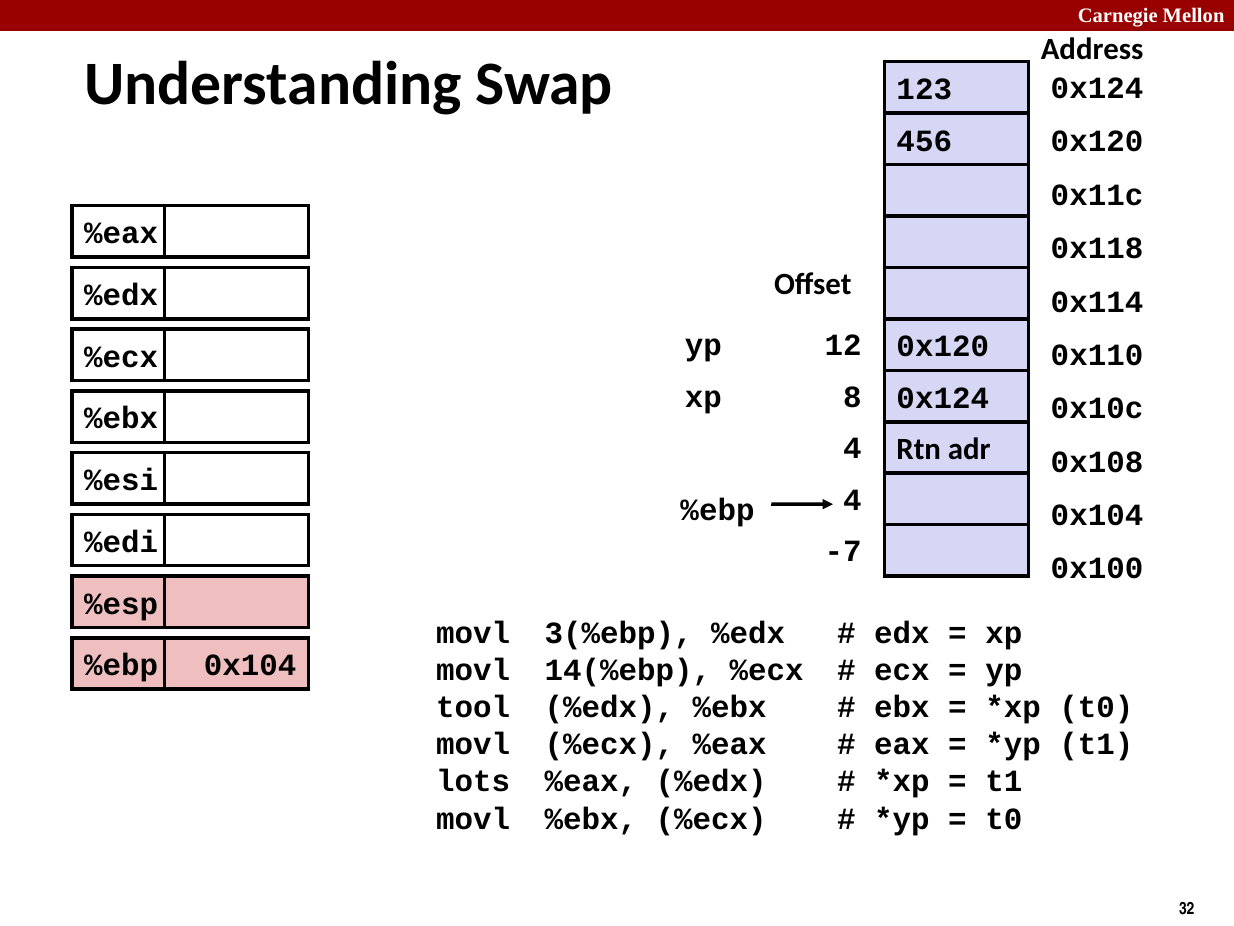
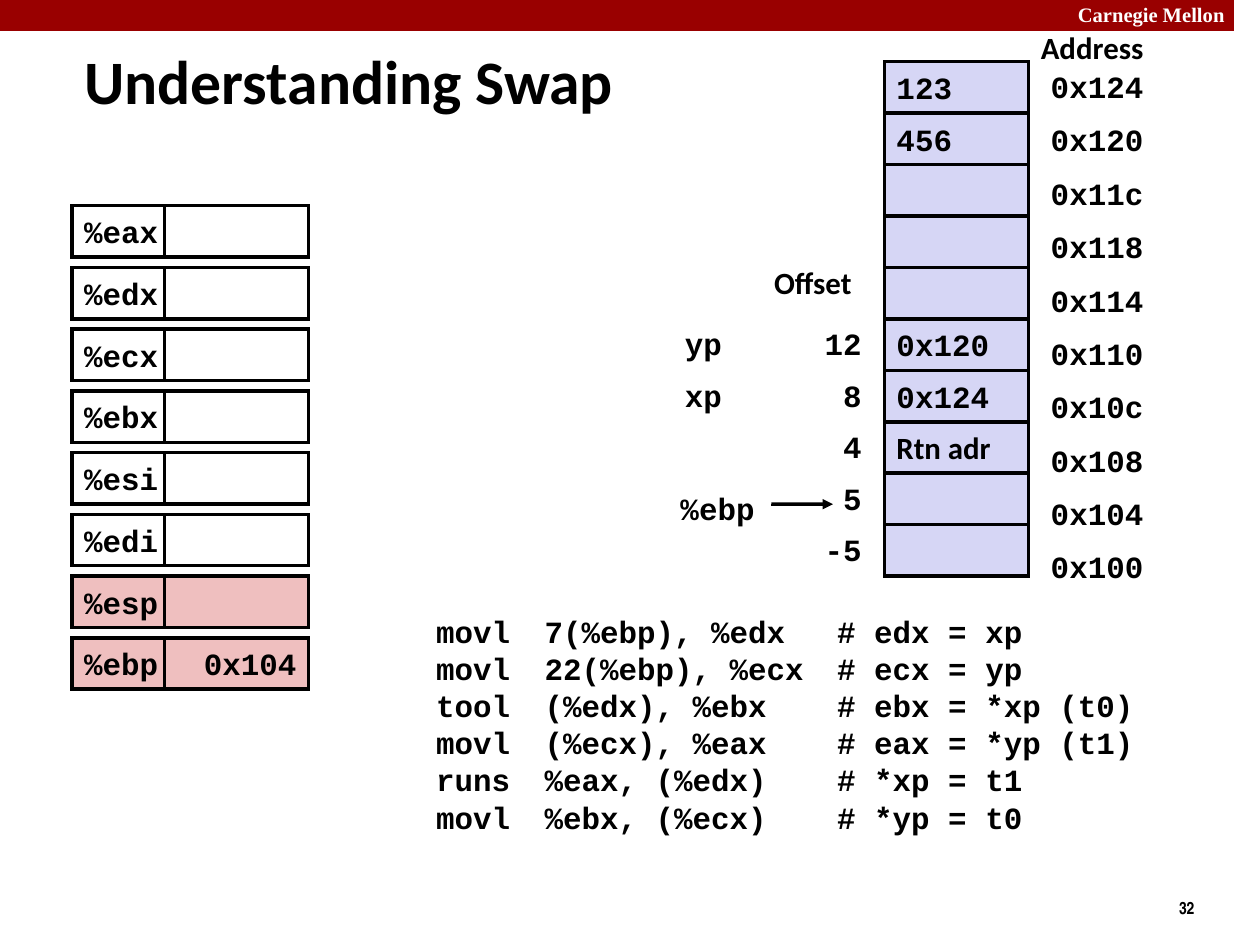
%ebp 4: 4 -> 5 (852, 500)
-7: -7 -> -5 (843, 551)
3(%ebp: 3(%ebp -> 7(%ebp (619, 633)
14(%ebp: 14(%ebp -> 22(%ebp (628, 670)
lots: lots -> runs (473, 781)
